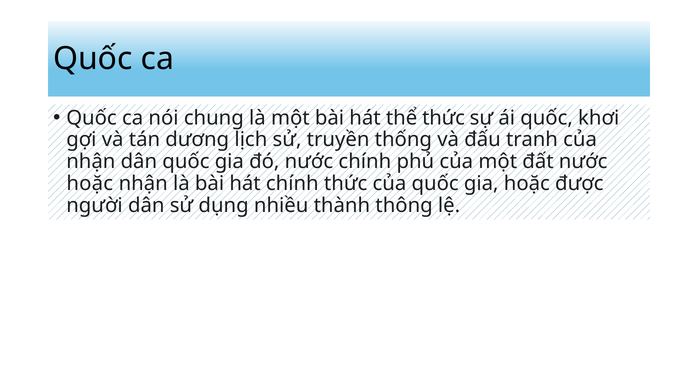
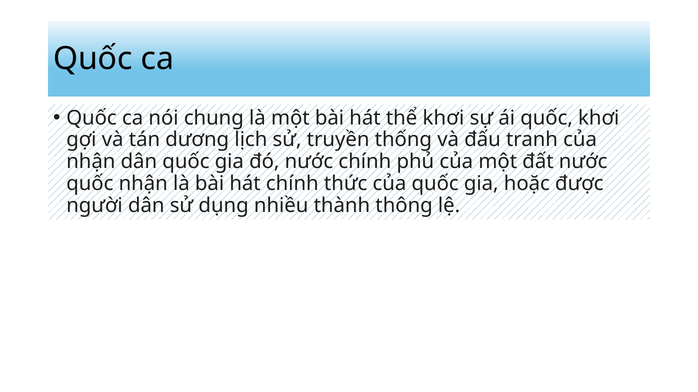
thể thức: thức -> khơi (443, 118)
hoặc: hoặc -> quốc (90, 184)
